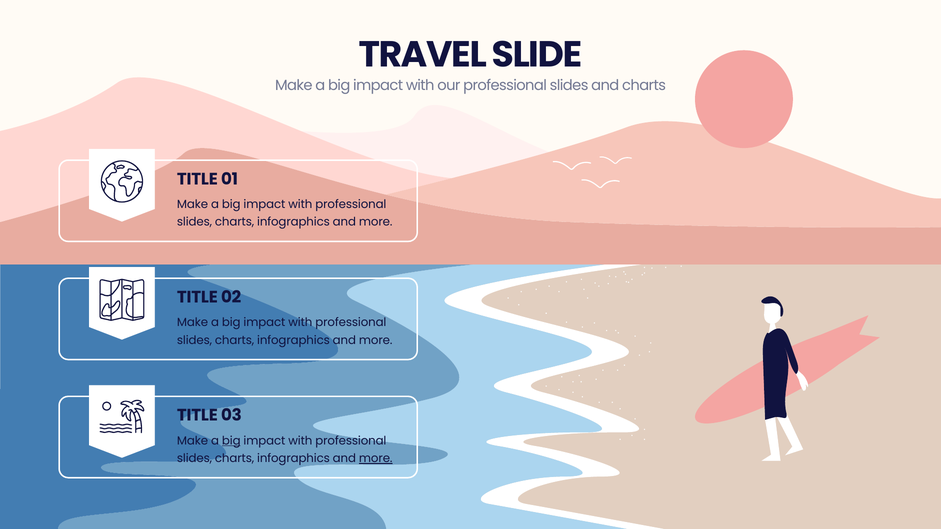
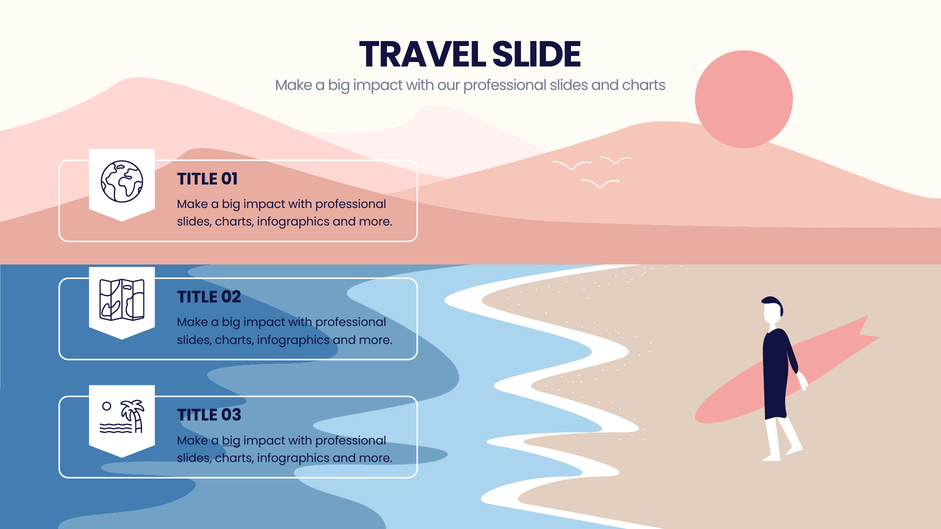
more underline: present -> none (376, 459)
